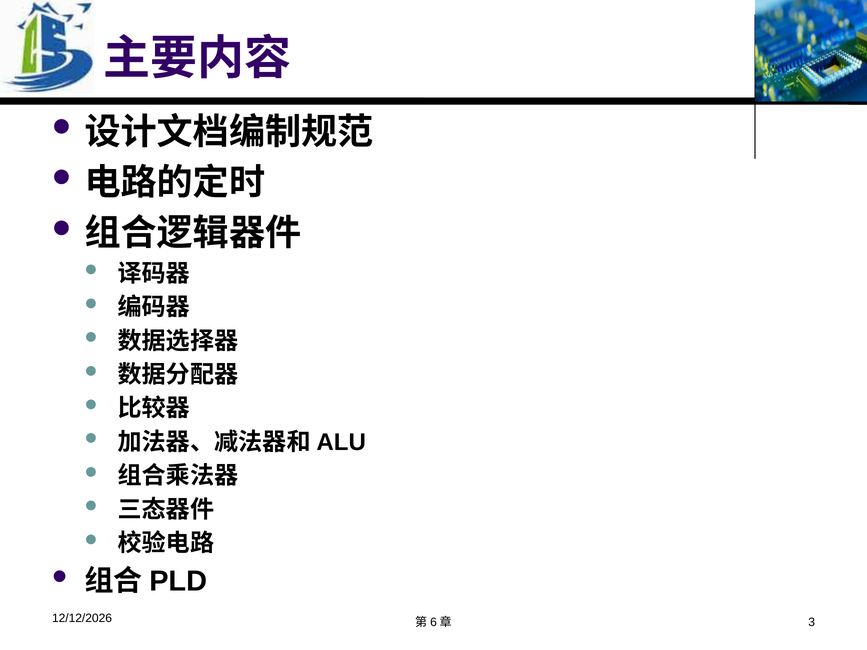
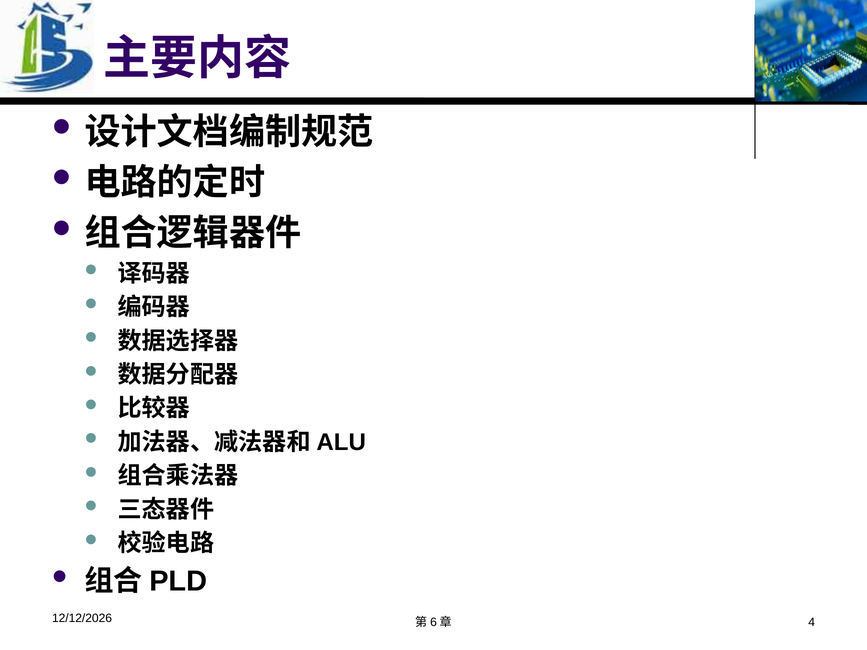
3: 3 -> 4 (812, 623)
